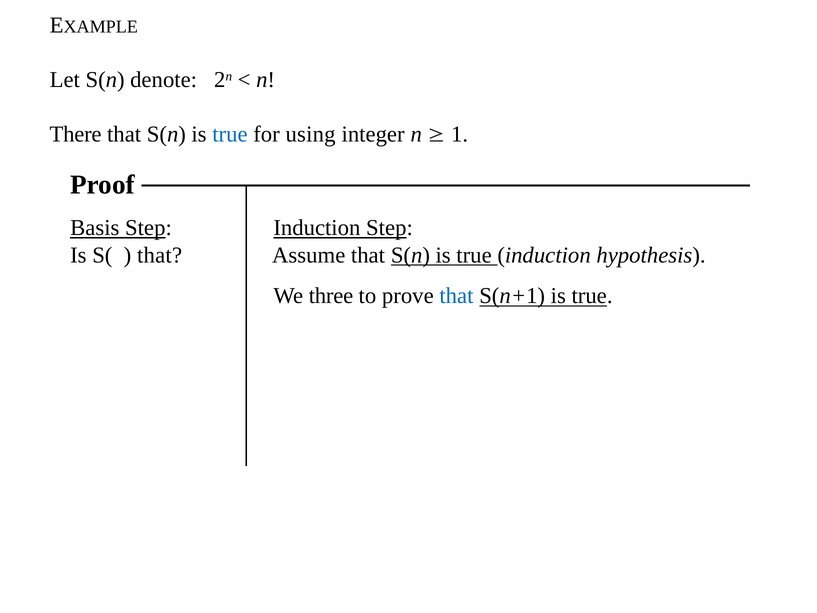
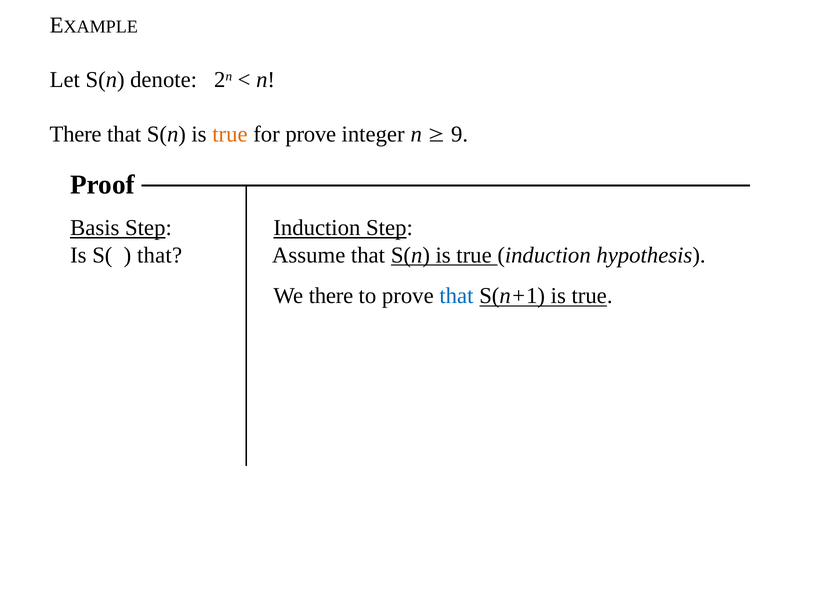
true colour: blue -> orange (230, 134)
for using: using -> prove (311, 134)
1: 1 -> 9 (460, 134)
We three: three -> there (331, 296)
